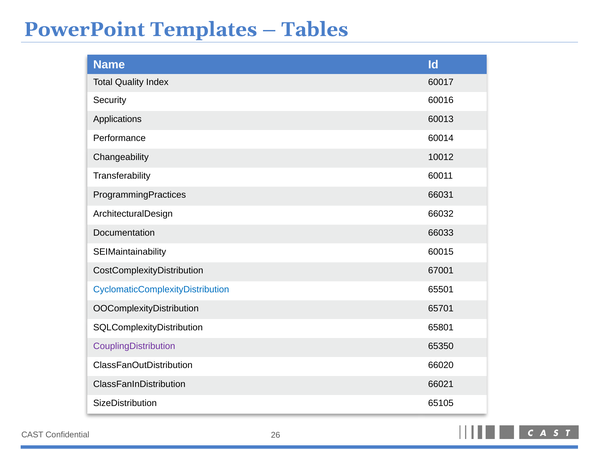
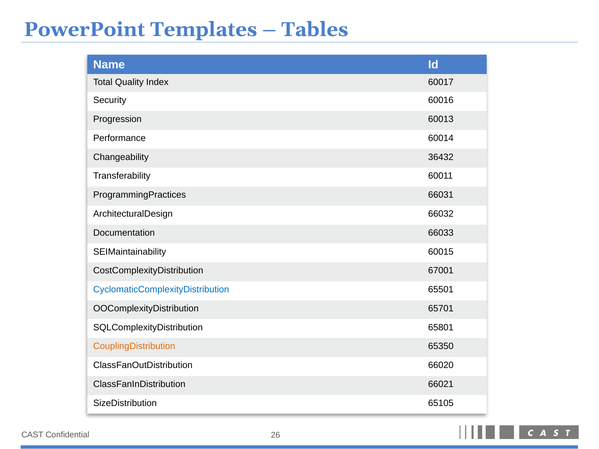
Applications: Applications -> Progression (117, 119)
10012: 10012 -> 36432 (441, 157)
CouplingDistribution colour: purple -> orange (134, 346)
